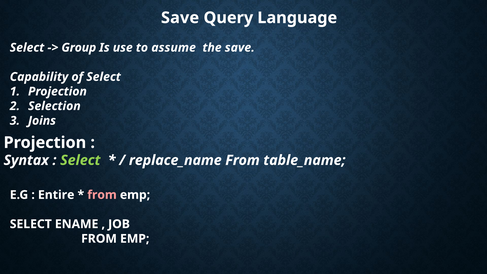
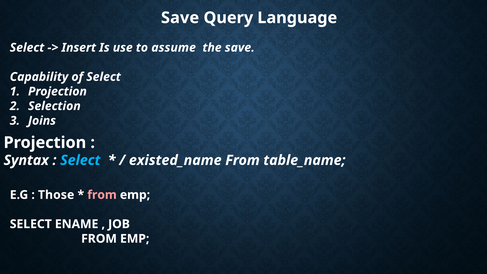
Group: Group -> Insert (79, 48)
Select colour: light green -> light blue (80, 160)
replace_name: replace_name -> existed_name (175, 160)
Entire: Entire -> Those (56, 195)
